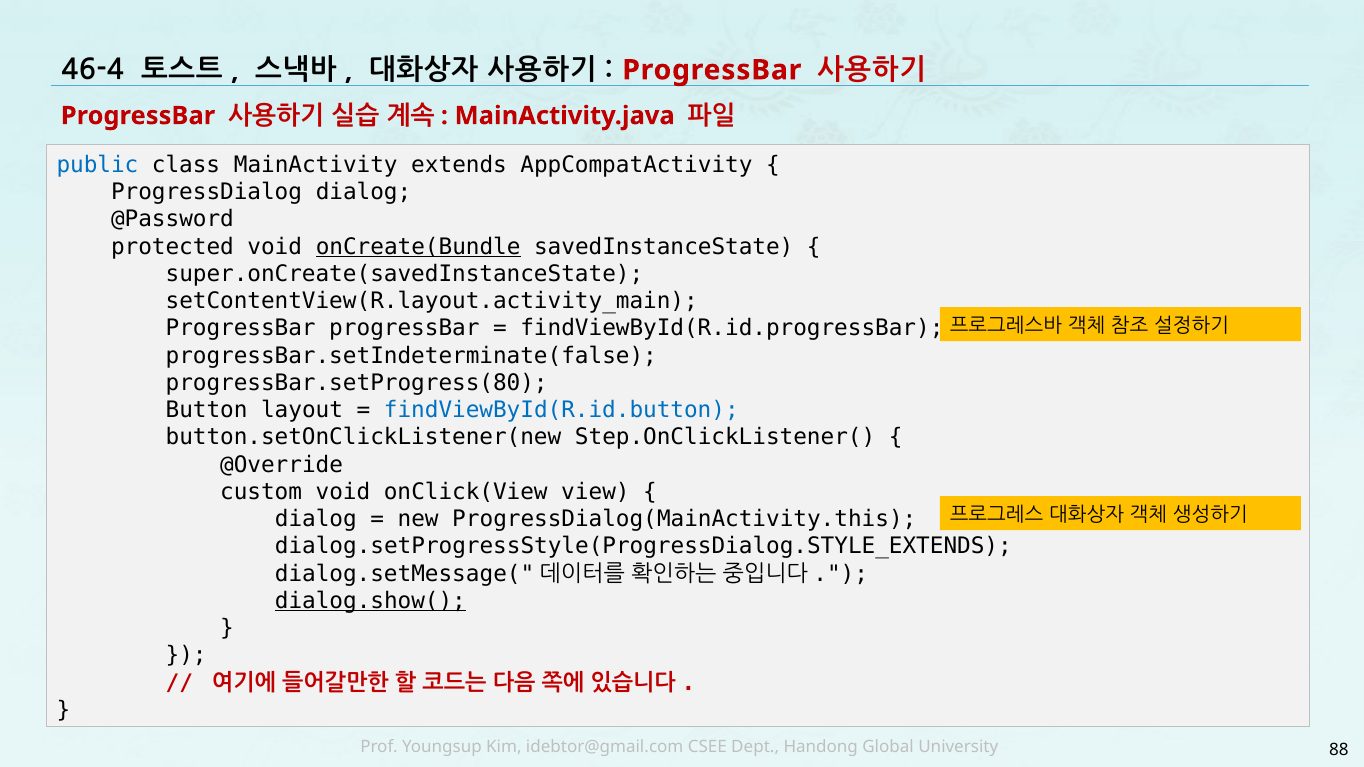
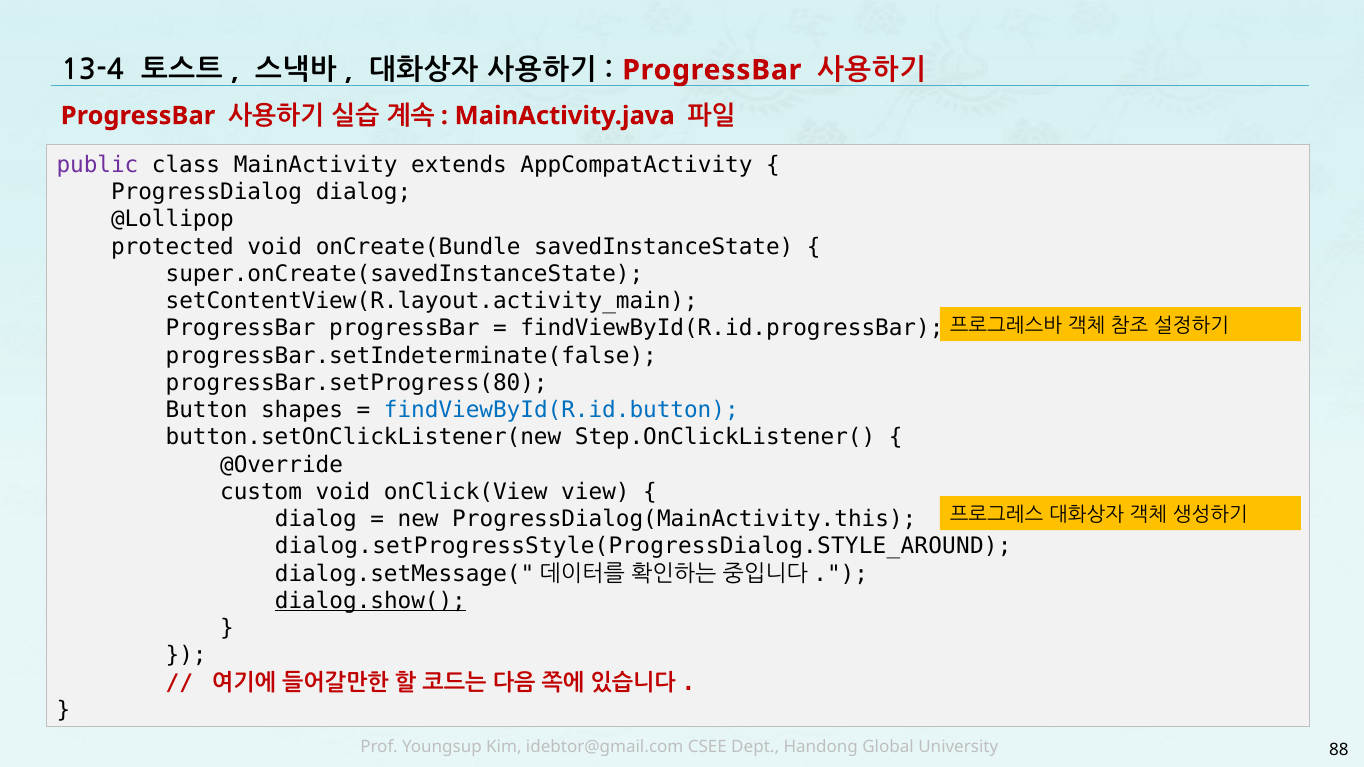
46-4: 46-4 -> 13-4 (93, 70)
public colour: blue -> purple (97, 165)
@Password: @Password -> @Lollipop (172, 219)
onCreate(Bundle underline: present -> none (418, 247)
layout: layout -> shapes (302, 410)
dialog.setProgressStyle(ProgressDialog.STYLE_EXTENDS: dialog.setProgressStyle(ProgressDialog.STYLE_EXTENDS -> dialog.setProgressStyle(ProgressDialog.STYLE_AROUND (643, 547)
